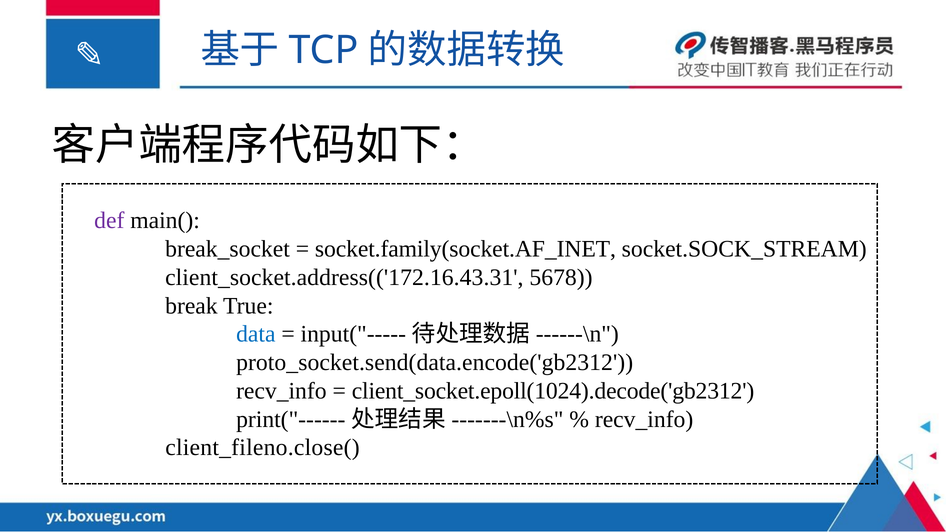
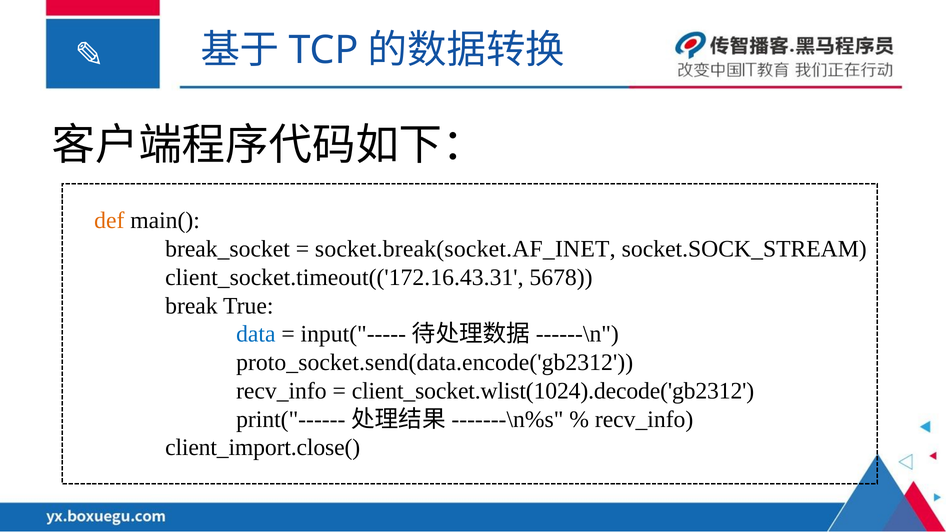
def colour: purple -> orange (109, 221)
socket.family(socket.AF_INET: socket.family(socket.AF_INET -> socket.break(socket.AF_INET (465, 249)
client_socket.address(('172.16.43.31: client_socket.address(('172.16.43.31 -> client_socket.timeout(('172.16.43.31 (344, 277)
client_socket.epoll(1024).decode('gb2312: client_socket.epoll(1024).decode('gb2312 -> client_socket.wlist(1024).decode('gb2312 (553, 391)
client_fileno.close(: client_fileno.close( -> client_import.close( (263, 448)
